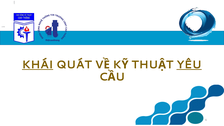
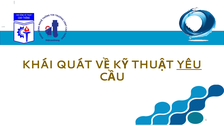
KHÁI underline: present -> none (38, 65)
